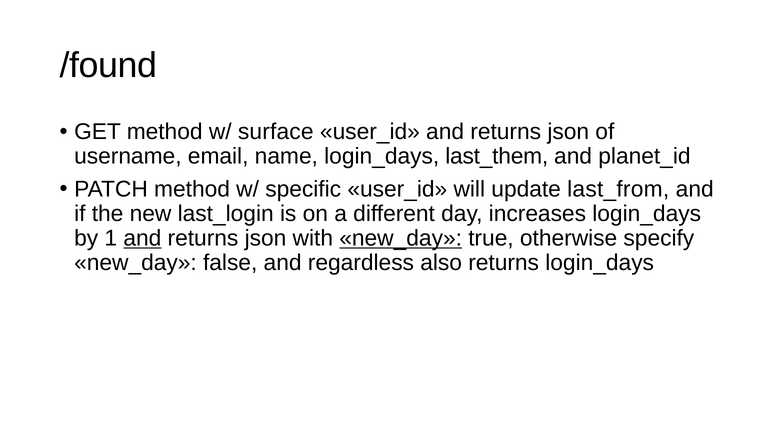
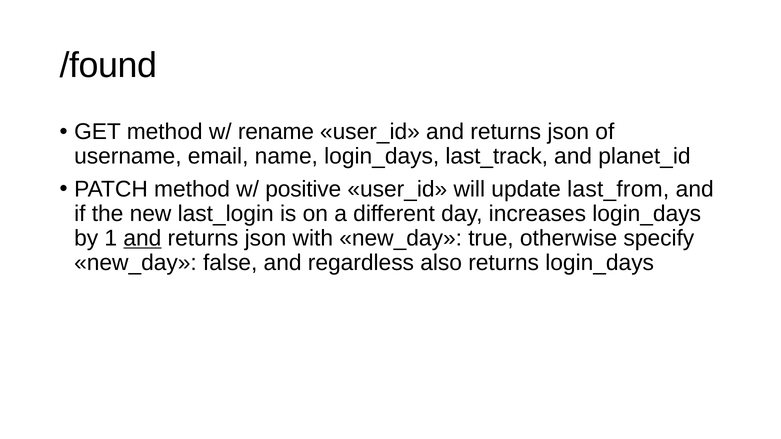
surface: surface -> rename (276, 132)
last_them: last_them -> last_track (497, 157)
specific: specific -> positive (303, 189)
new_day underline: present -> none (401, 238)
